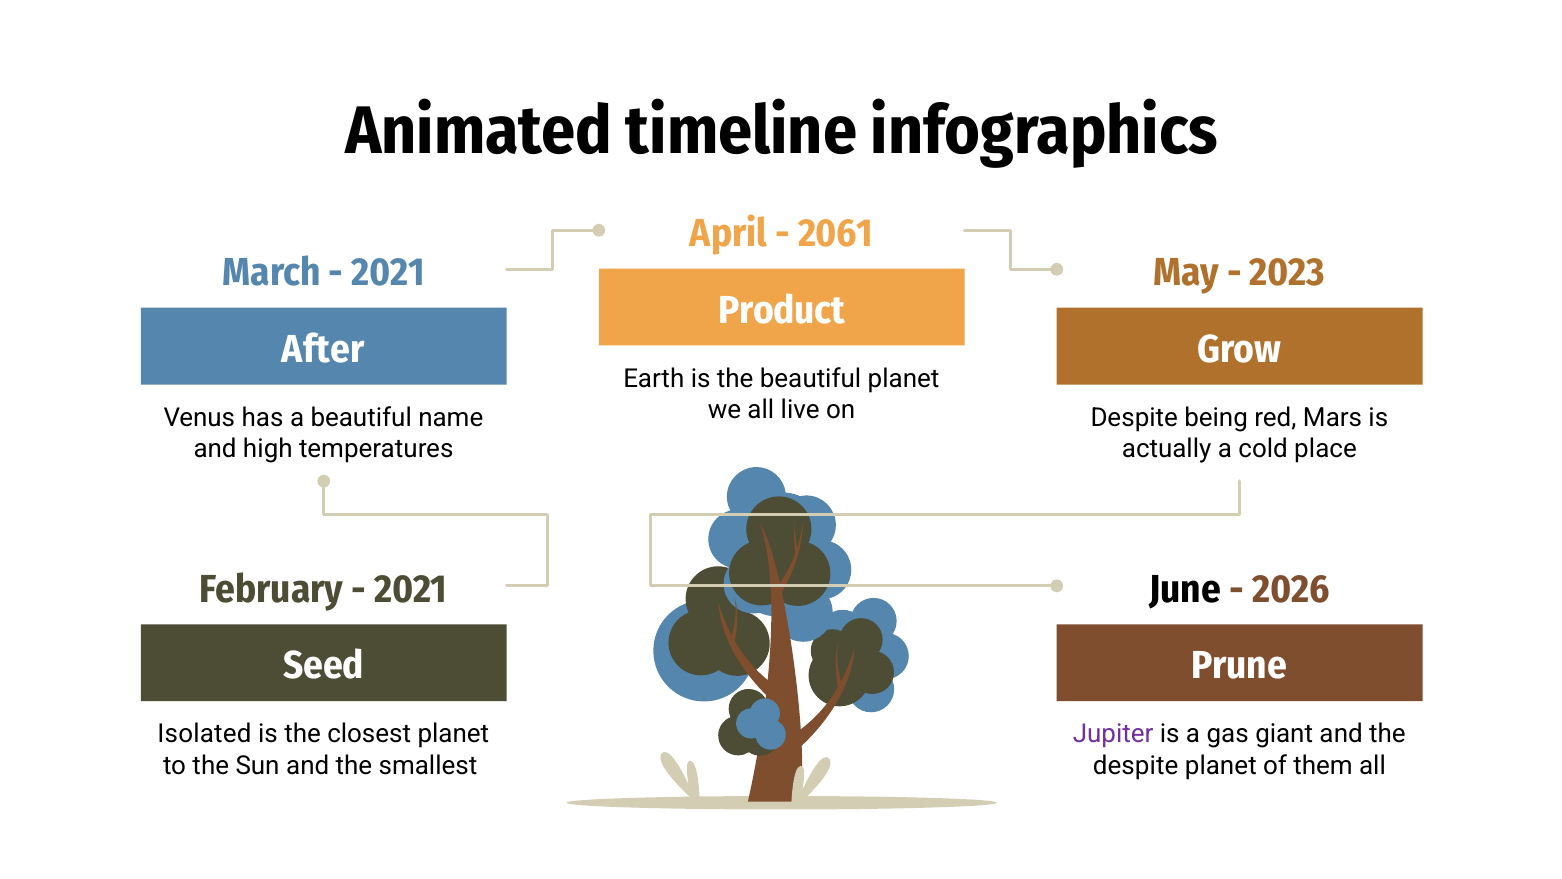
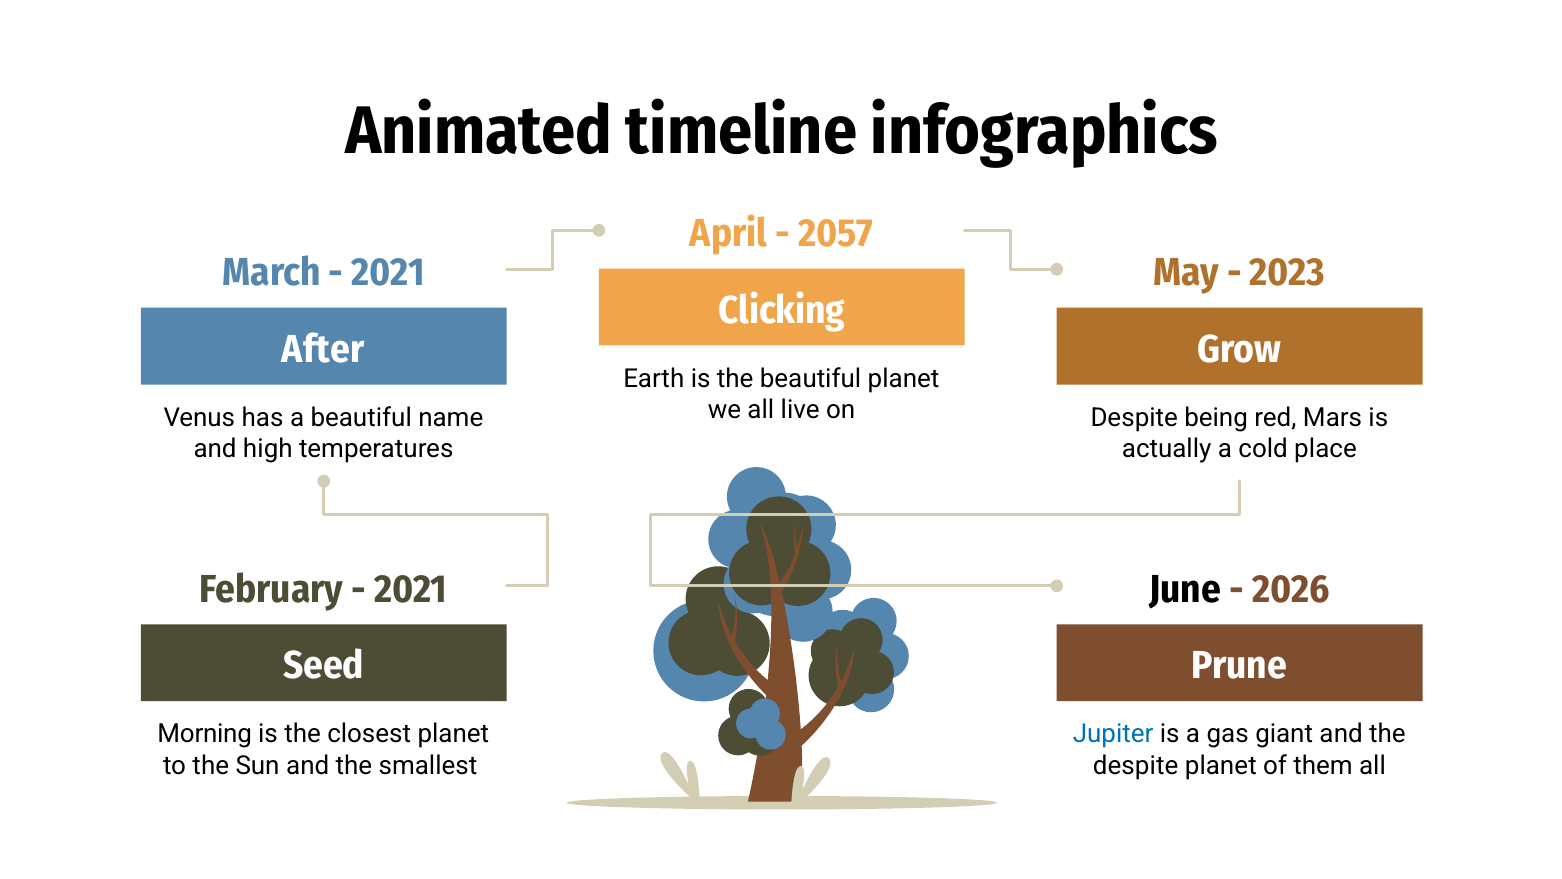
2061: 2061 -> 2057 (836, 233)
Product: Product -> Clicking (782, 310)
Isolated: Isolated -> Morning (205, 734)
Jupiter colour: purple -> blue (1113, 734)
